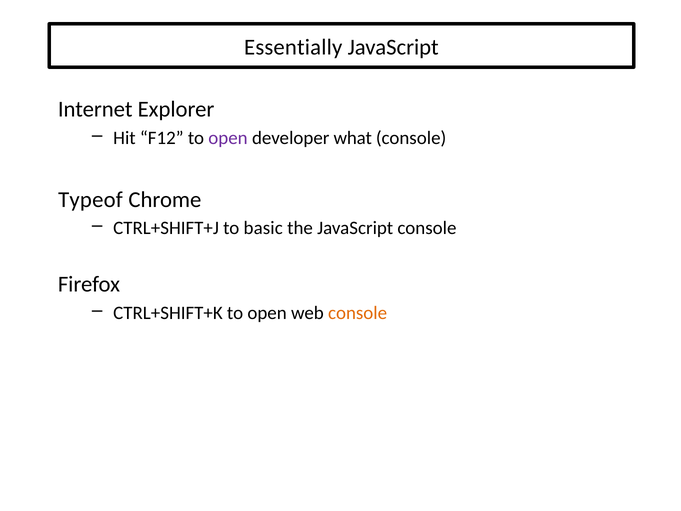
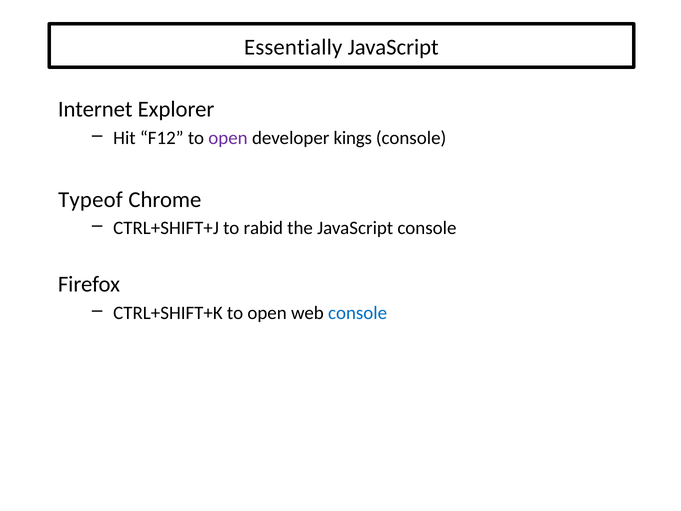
what: what -> kings (353, 138)
basic: basic -> rabid (263, 228)
console colour: orange -> blue (358, 313)
